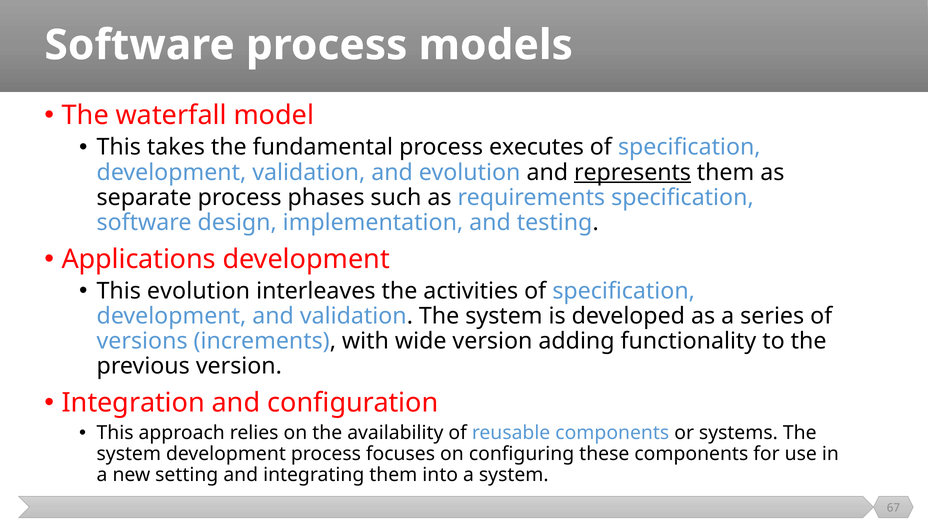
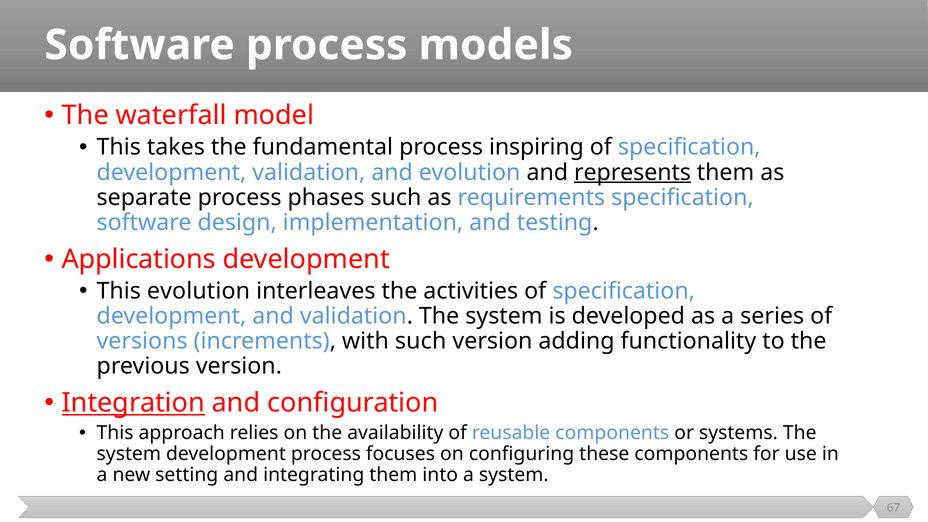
executes: executes -> inspiring (536, 147)
with wide: wide -> such (421, 341)
Integration underline: none -> present (133, 403)
